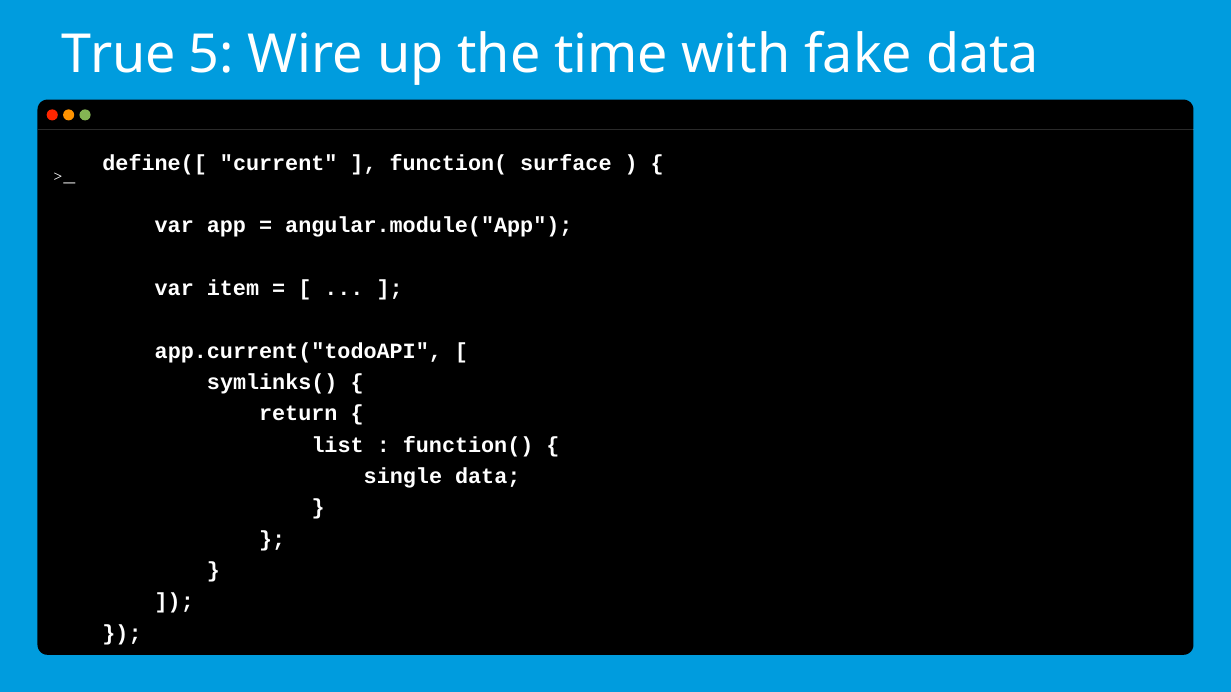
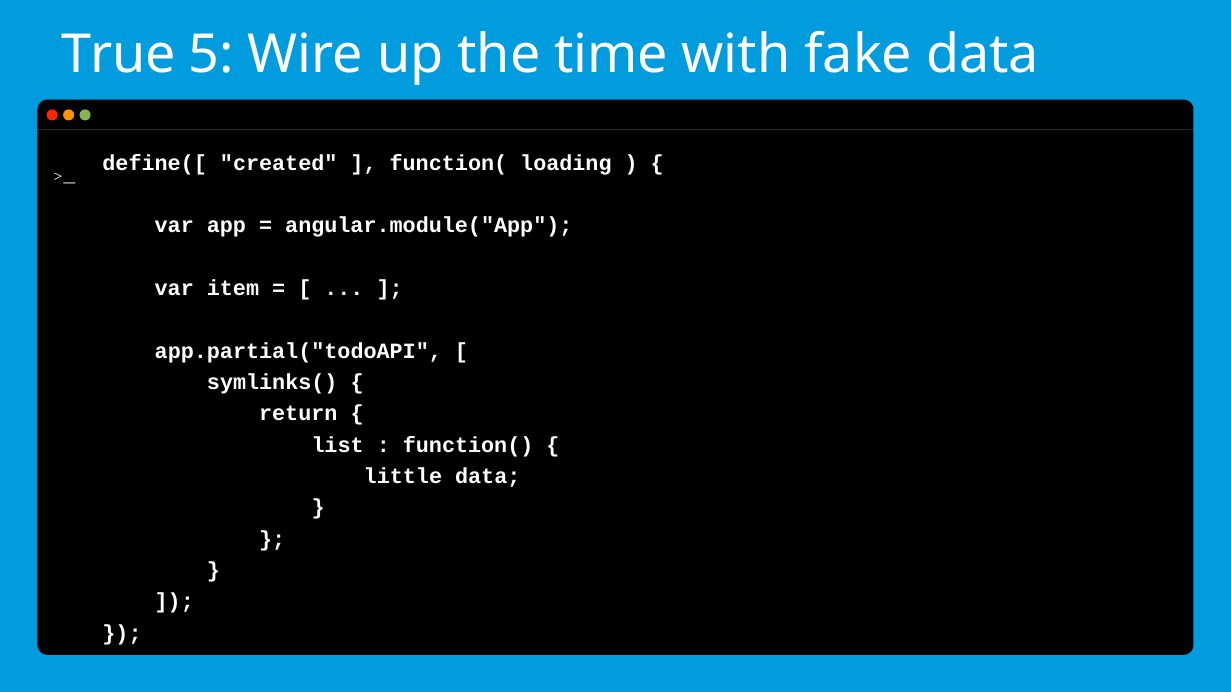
current: current -> created (279, 163)
surface: surface -> loading (566, 163)
app.current("todoAPI: app.current("todoAPI -> app.partial("todoAPI (298, 351)
single: single -> little (403, 477)
